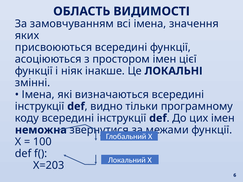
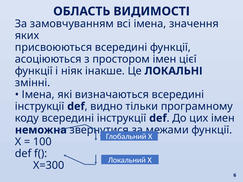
X=203: X=203 -> X=300 (49, 166)
